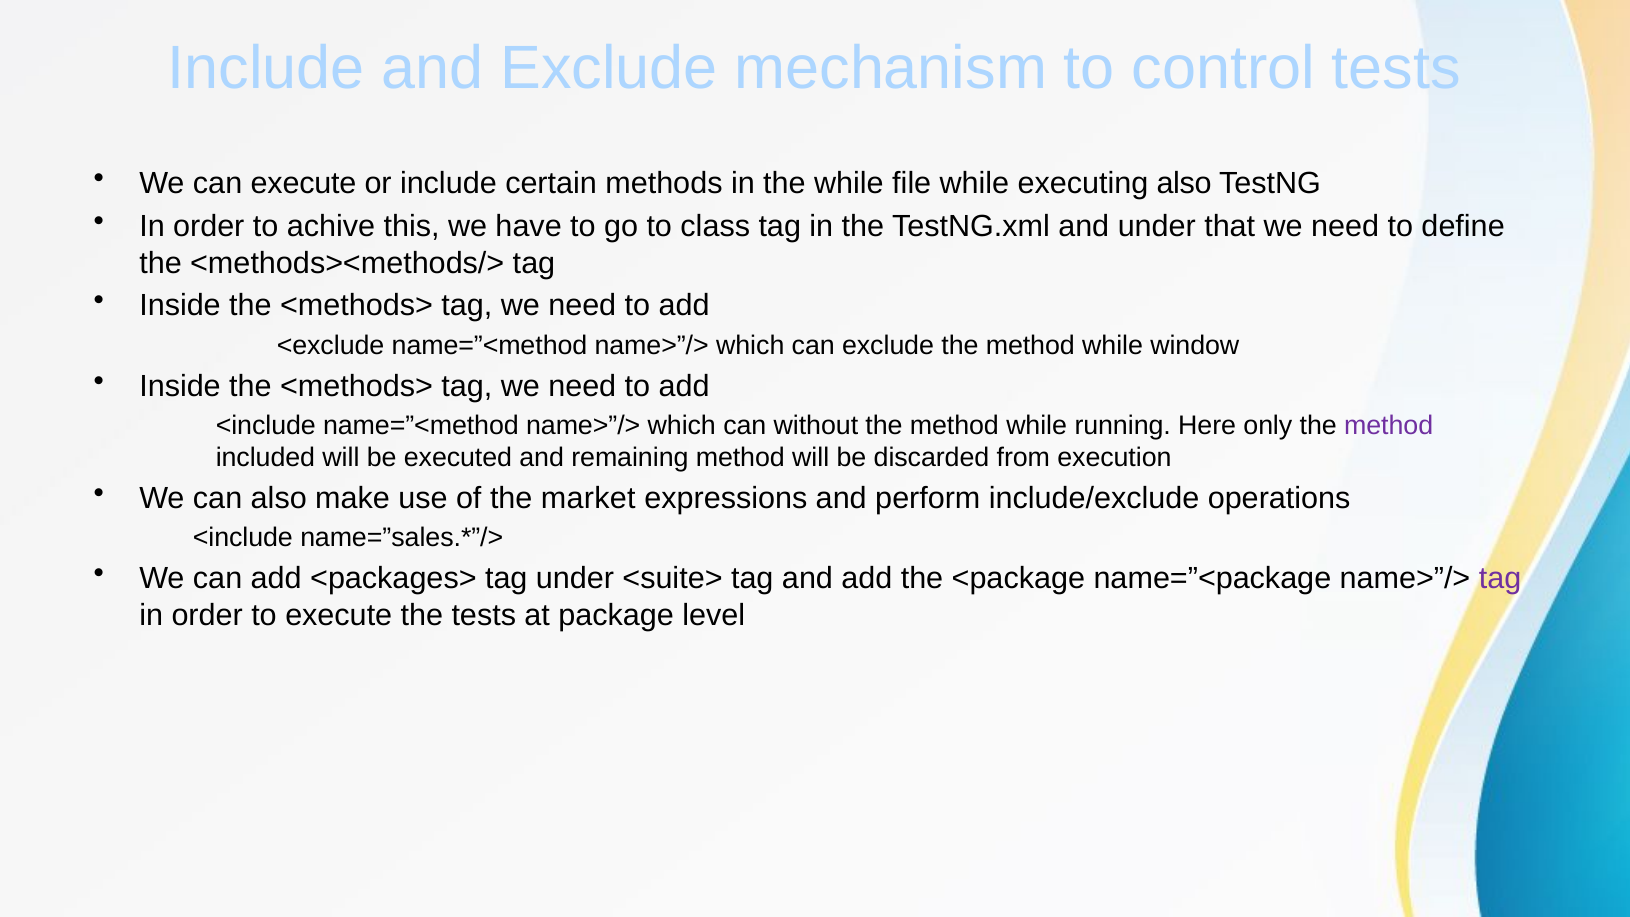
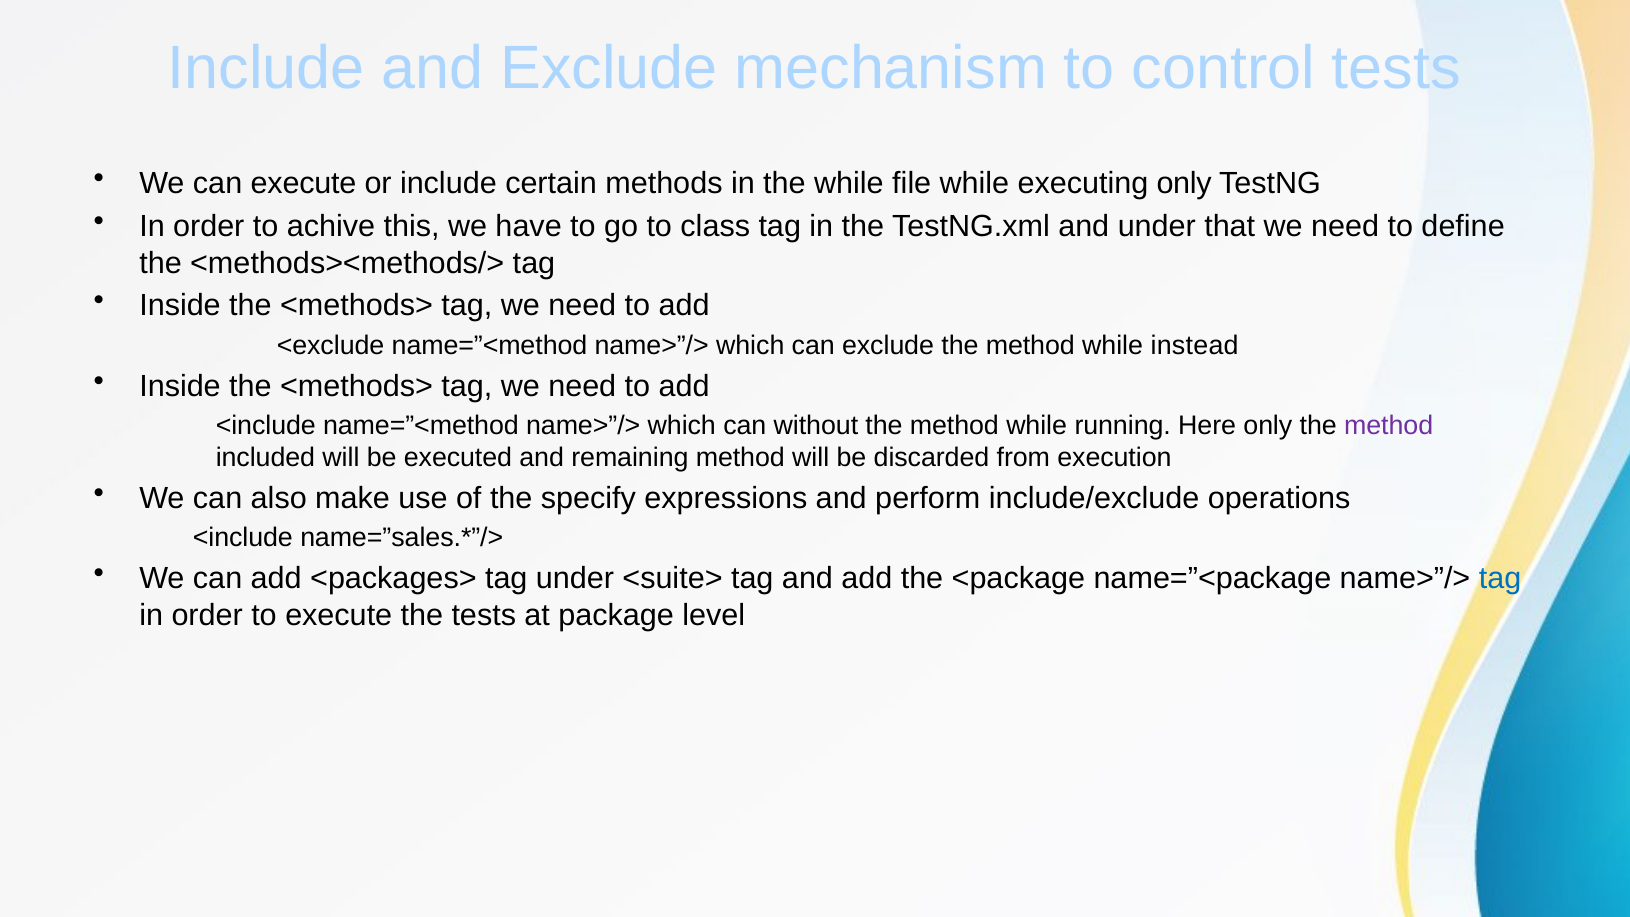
executing also: also -> only (1184, 184)
window: window -> instead (1195, 345)
market: market -> specify (588, 498)
tag colour: purple -> blue (1500, 579)
